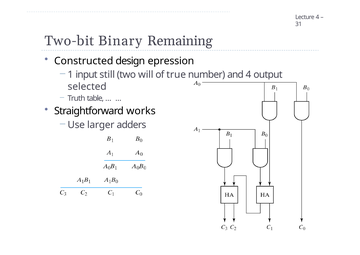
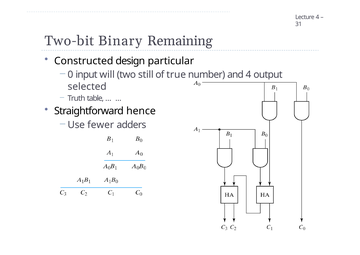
epression: epression -> particular (171, 61)
1: 1 -> 0 (70, 75)
still: still -> will (107, 75)
will: will -> still (146, 75)
works: works -> hence (141, 111)
larger: larger -> fewer (101, 125)
